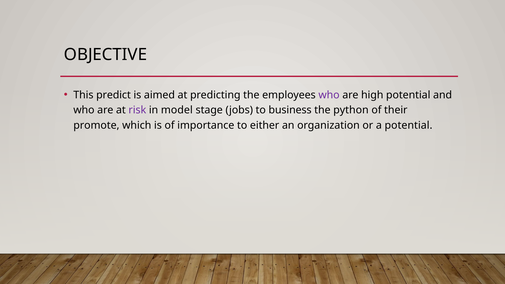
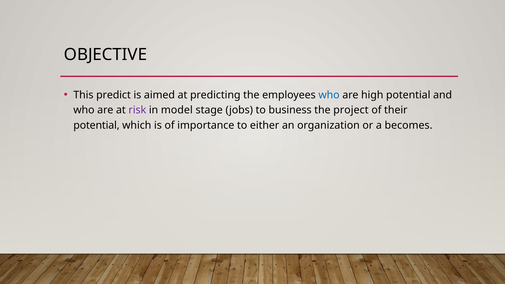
who colour: purple -> blue (329, 95)
python: python -> project (351, 110)
promote: promote -> potential (96, 125)
a potential: potential -> becomes (409, 125)
